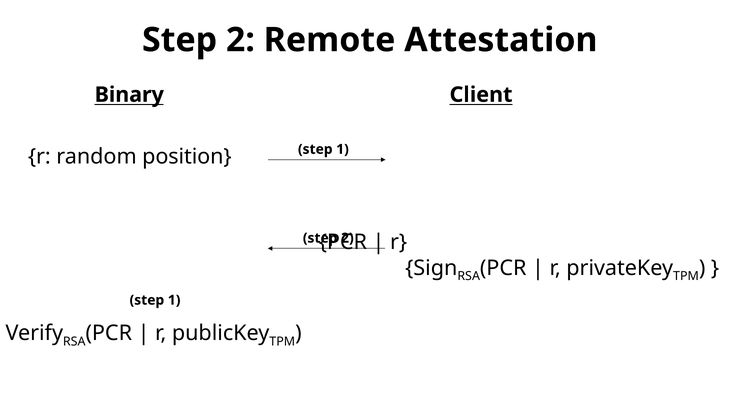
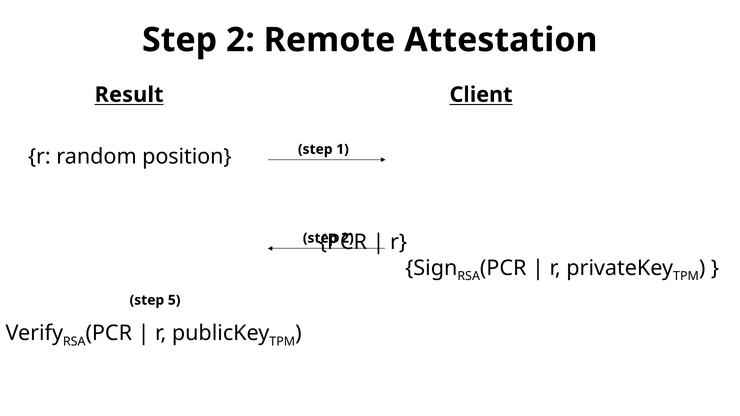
Binary: Binary -> Result (129, 95)
1: 1 -> 5 (174, 300)
